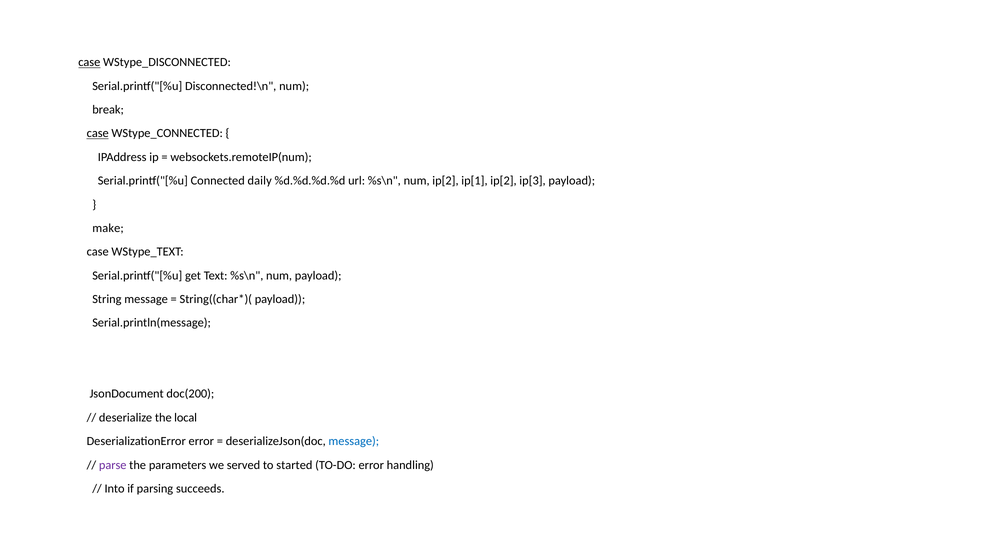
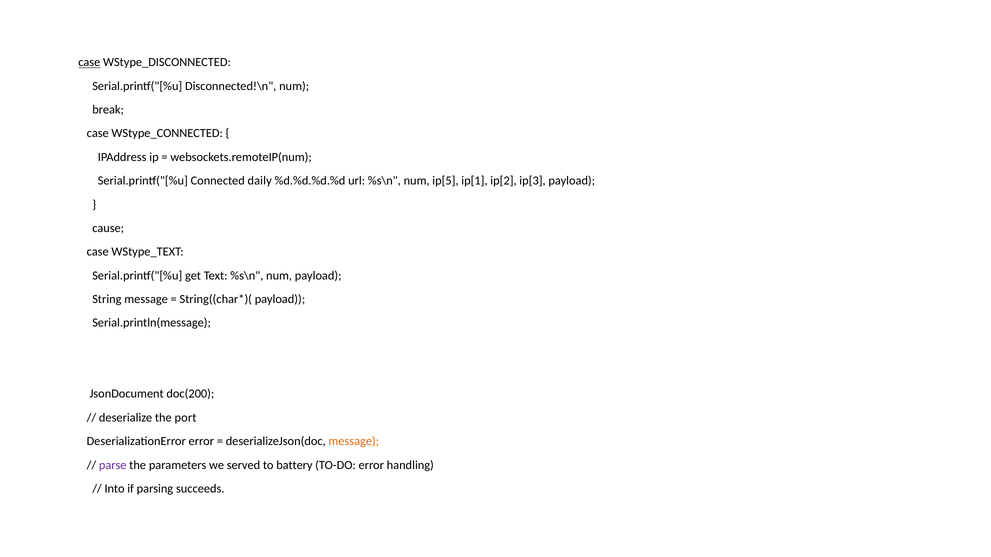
case underline: present -> none (98, 133)
num ip[2: ip[2 -> ip[5 (445, 181)
make: make -> cause (108, 228)
local: local -> port (186, 418)
message colour: blue -> orange (354, 442)
started: started -> battery (294, 465)
